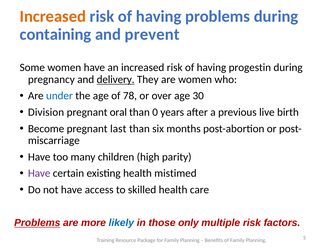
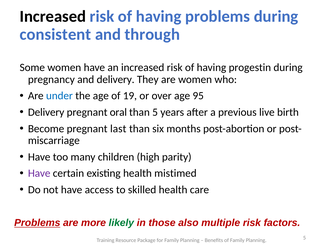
Increased colour: orange -> black (53, 16)
containing: containing -> consistent (55, 34)
prevent: prevent -> through (152, 34)
delivery underline: present -> none (116, 79)
78: 78 -> 19 (130, 96)
30: 30 -> 95 (198, 96)
Division: Division -> Delivery (46, 112)
than 0: 0 -> 5 (155, 112)
likely colour: blue -> green (121, 223)
only: only -> also (188, 223)
